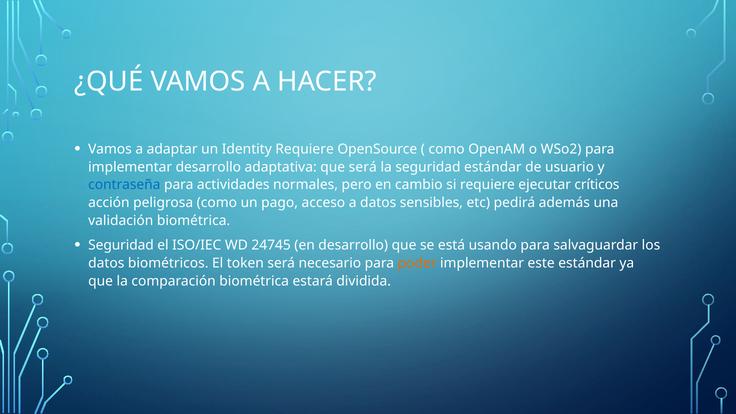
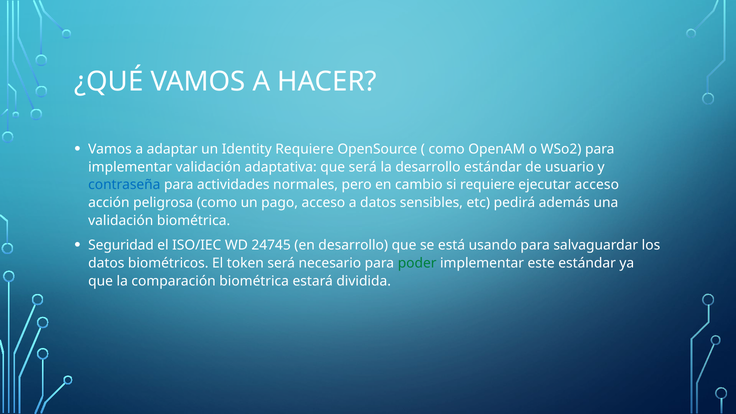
implementar desarrollo: desarrollo -> validación (208, 167)
la seguridad: seguridad -> desarrollo (428, 167)
ejecutar críticos: críticos -> acceso (597, 185)
poder colour: orange -> green (417, 263)
